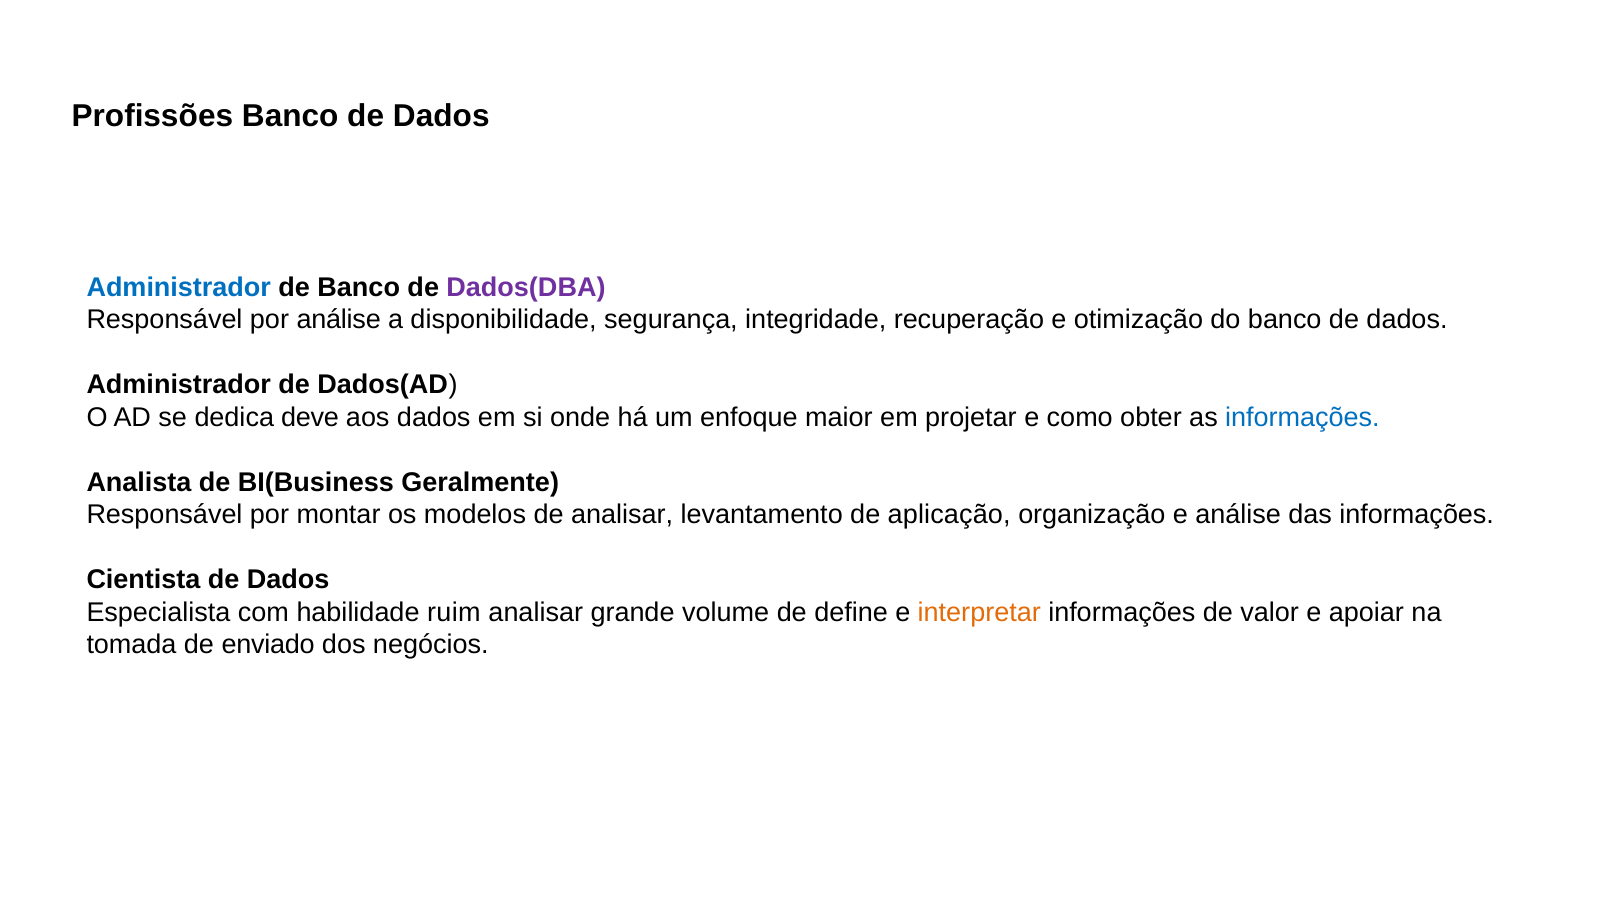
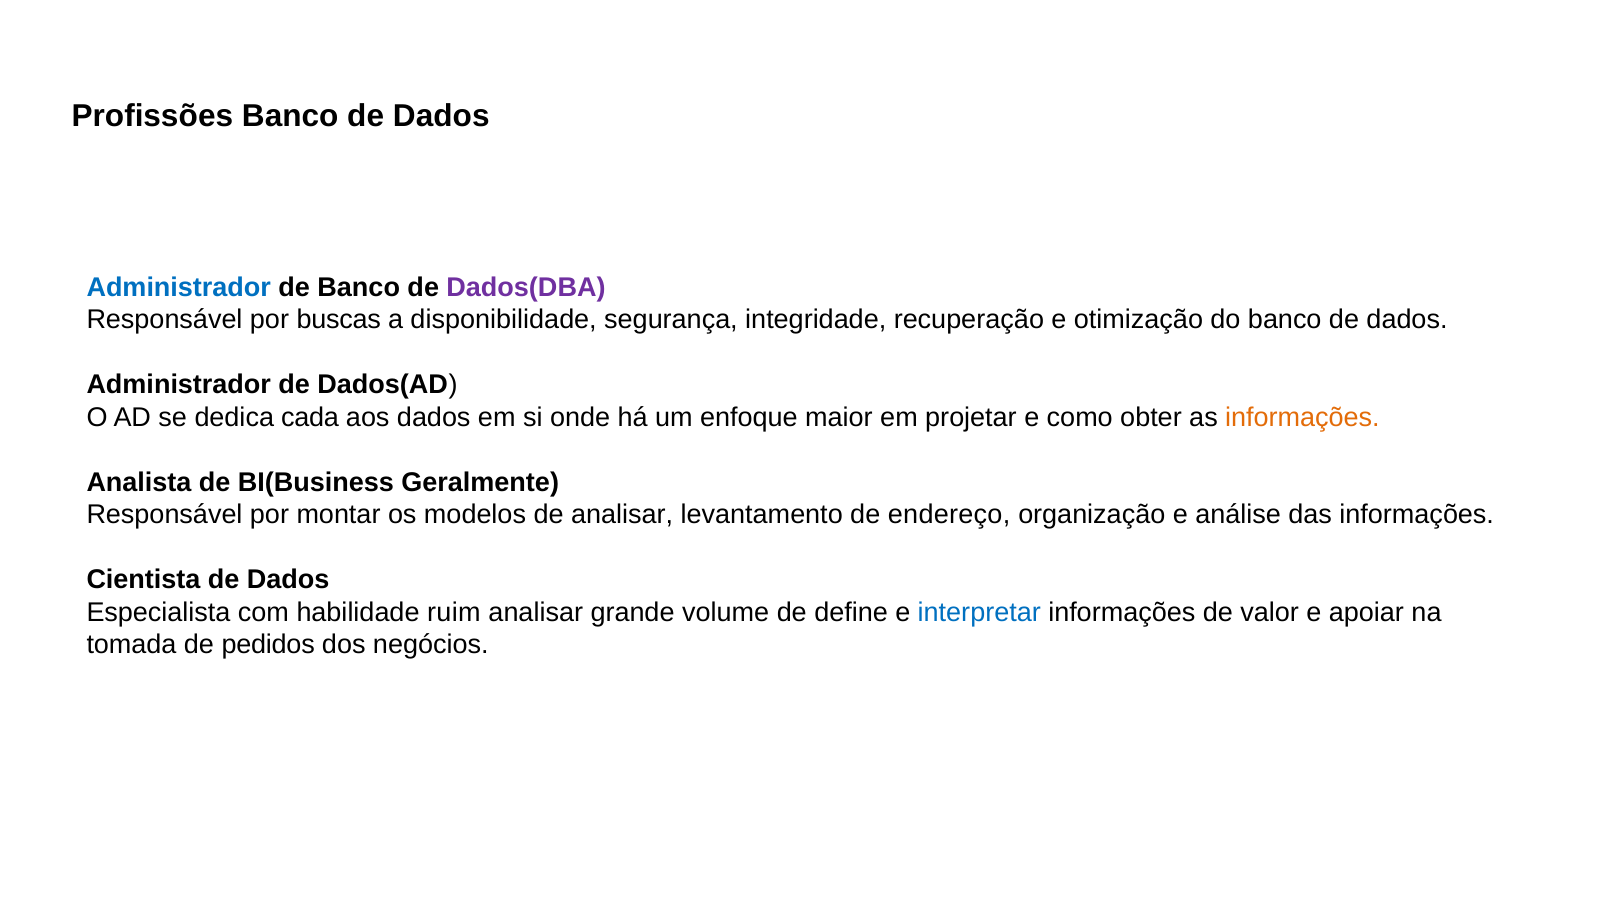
por análise: análise -> buscas (339, 320)
deve: deve -> cada (310, 417)
informações colour: blue -> orange (1302, 417)
aplicação: aplicação -> endereço (949, 515)
interpretar colour: orange -> blue (979, 612)
enviado: enviado -> pedidos (268, 645)
